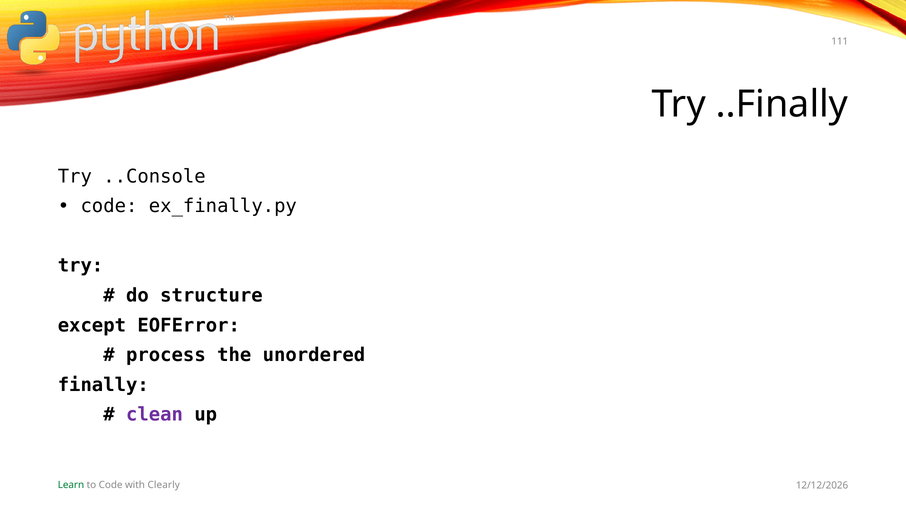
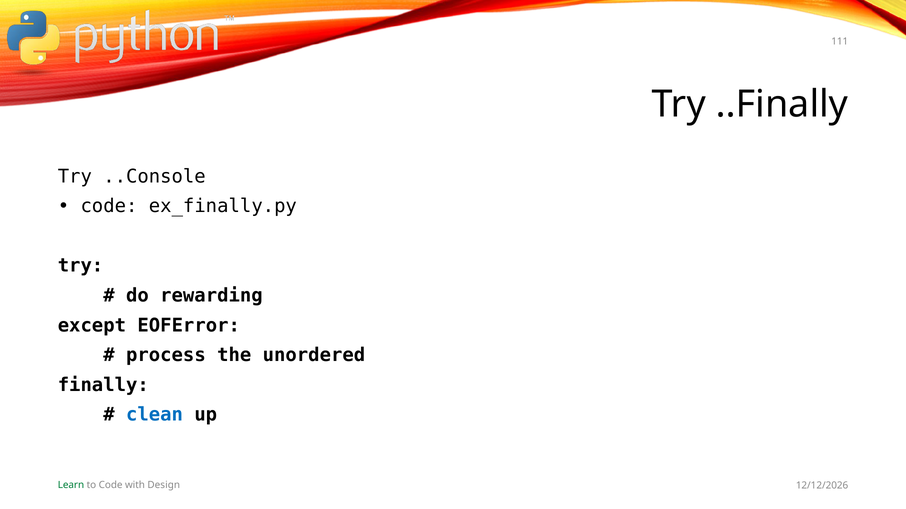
structure: structure -> rewarding (211, 296)
clean colour: purple -> blue (155, 415)
Clearly: Clearly -> Design (164, 486)
